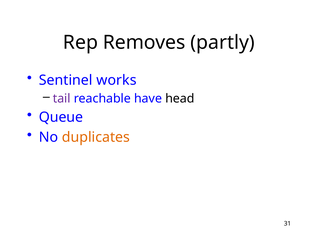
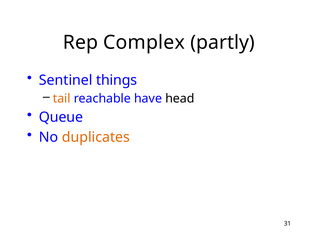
Removes: Removes -> Complex (144, 42)
works: works -> things (117, 80)
tail colour: purple -> orange (62, 98)
